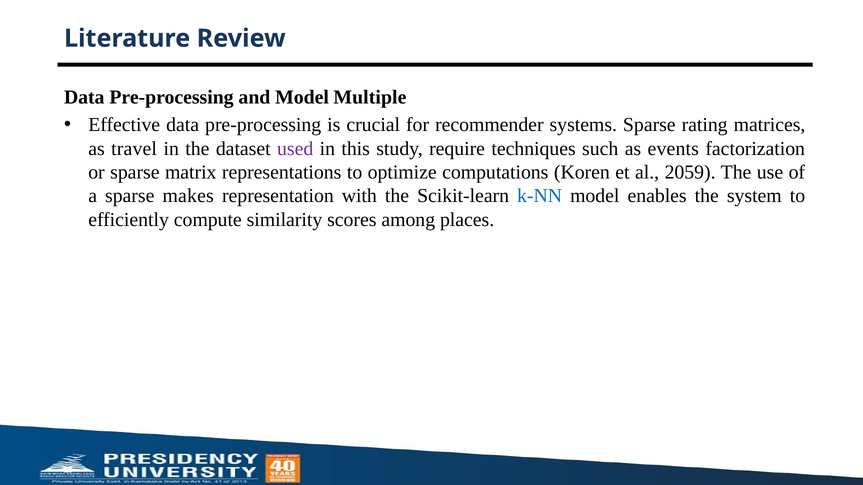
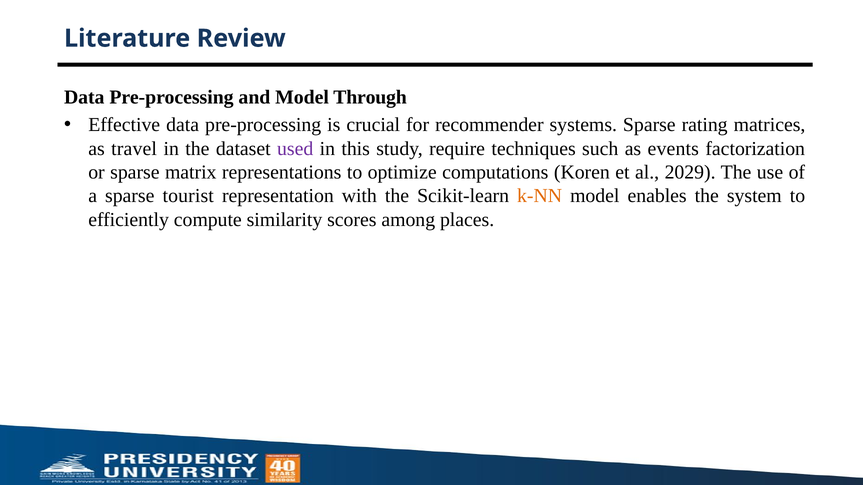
Multiple: Multiple -> Through (370, 97)
2059: 2059 -> 2029 (690, 172)
makes: makes -> tourist (188, 196)
k-NN colour: blue -> orange (540, 196)
